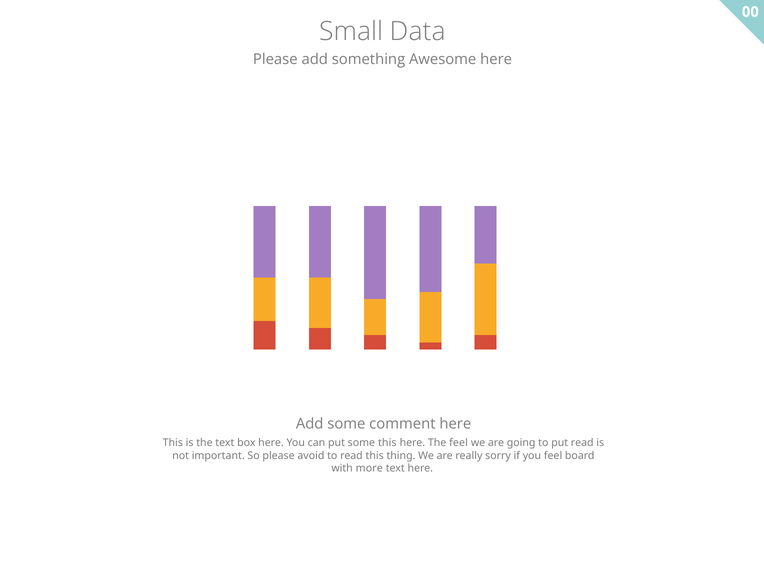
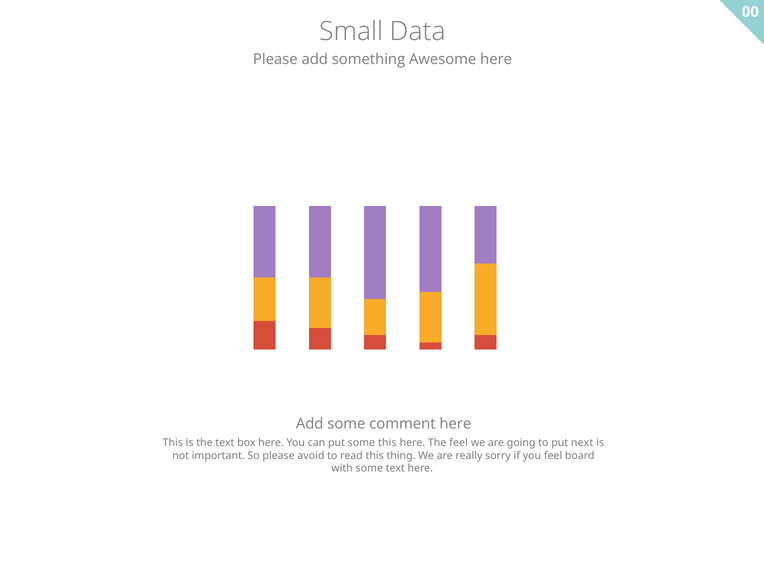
put read: read -> next (582, 443)
with more: more -> some (369, 468)
